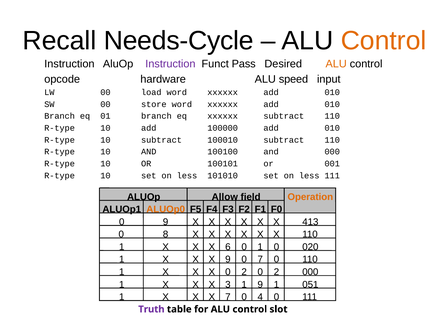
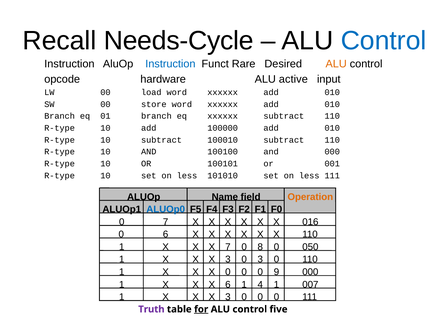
Control colour: orange -> blue (384, 41)
Instruction colour: purple -> blue (170, 64)
Pass: Pass -> Rare (244, 64)
speed: speed -> active (293, 79)
Allow: Allow -> Name (225, 197)
ALUOp0 colour: orange -> blue (166, 209)
0 9: 9 -> 7 (166, 222)
413: 413 -> 016 (310, 222)
0 8: 8 -> 6 (166, 234)
X 6: 6 -> 7 (228, 247)
0 1: 1 -> 8 (260, 247)
020: 020 -> 050 (310, 247)
9: 9 -> 3 (228, 259)
0 7: 7 -> 3 (260, 259)
X 0 2: 2 -> 0 (244, 272)
2: 2 -> 9 (276, 272)
X 3: 3 -> 6 (228, 284)
1 9: 9 -> 4 (260, 284)
051: 051 -> 007 (310, 284)
7: 7 -> 3 (228, 297)
4: 4 -> 0 (260, 297)
for underline: none -> present (201, 309)
slot: slot -> five (279, 309)
